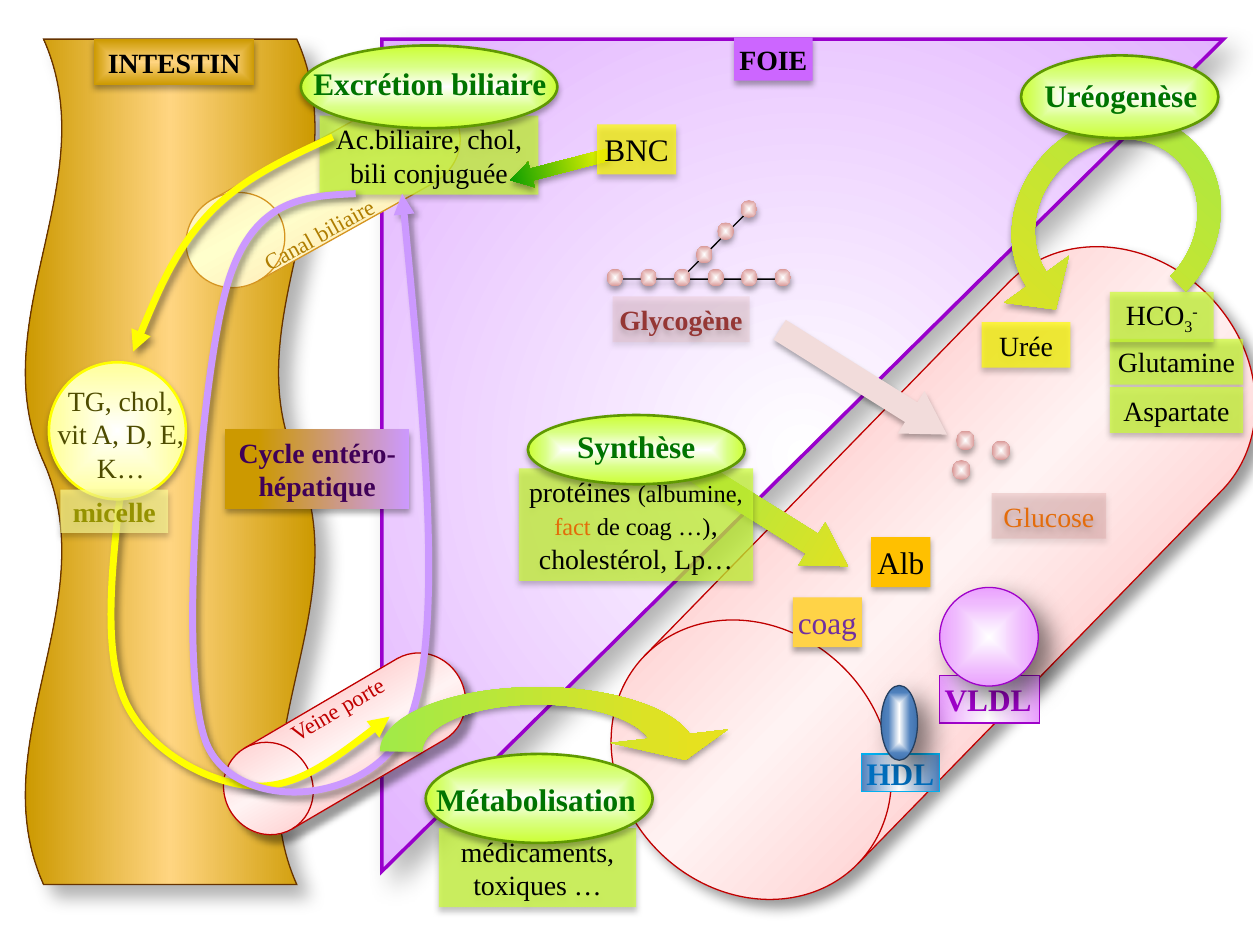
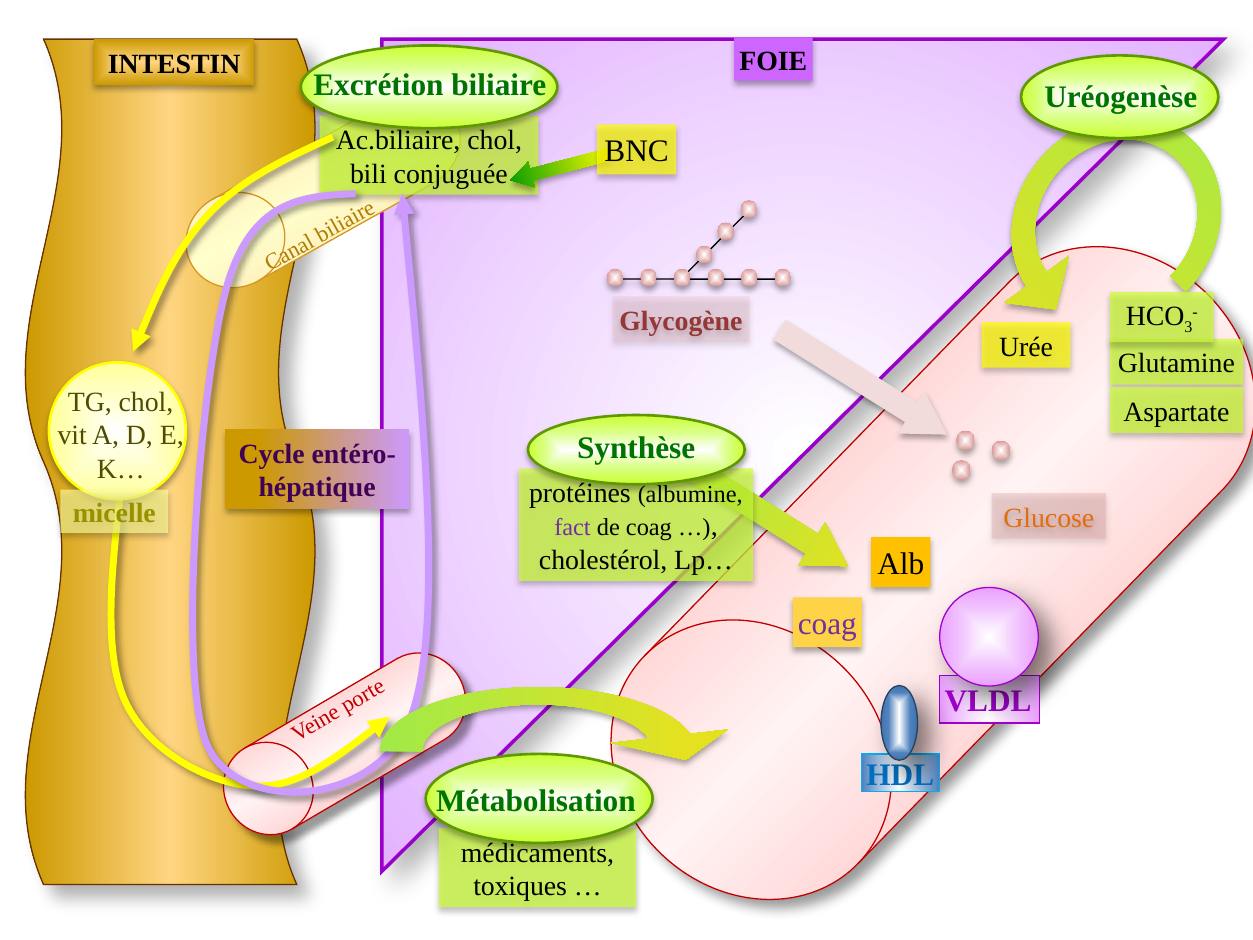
fact colour: orange -> purple (572, 527)
